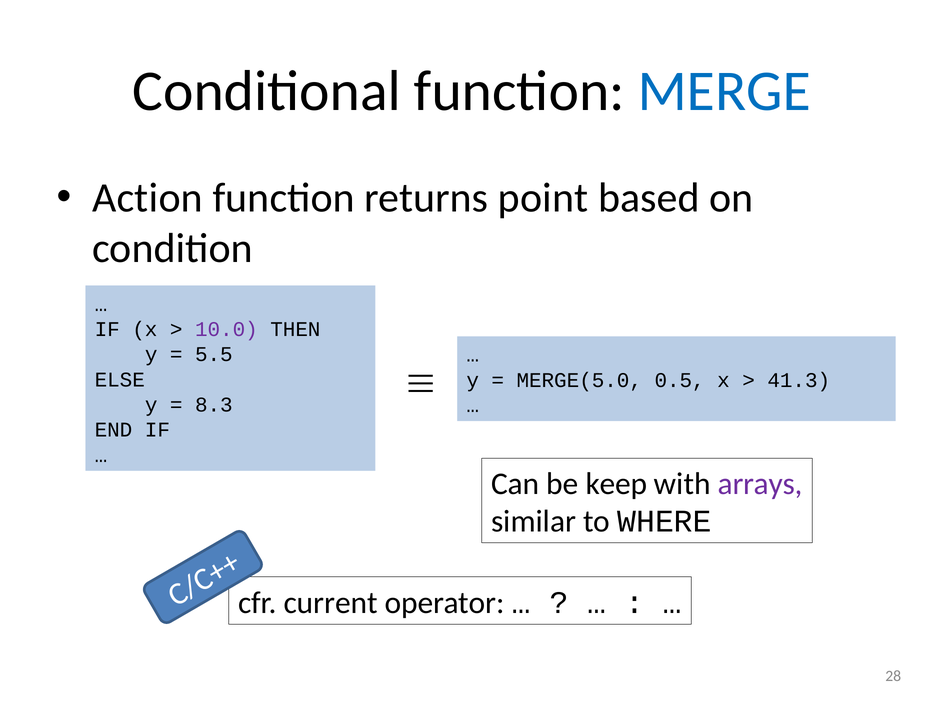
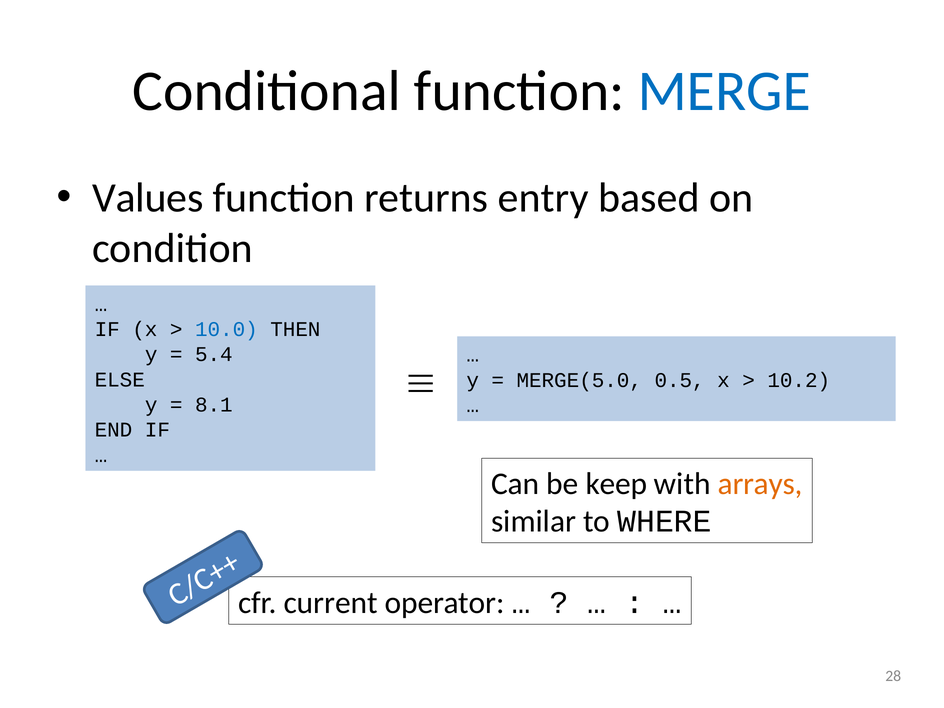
Action: Action -> Values (148, 198)
point: point -> entry (543, 198)
10.0 colour: purple -> blue (226, 329)
5.5: 5.5 -> 5.4 (214, 354)
41.3: 41.3 -> 10.2 (799, 380)
8.3: 8.3 -> 8.1 (214, 405)
arrays colour: purple -> orange (760, 484)
